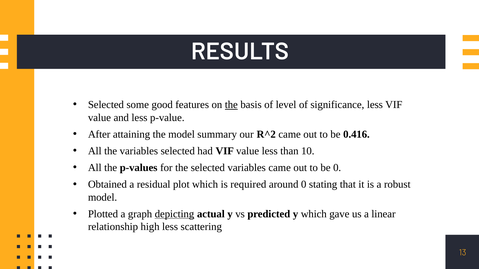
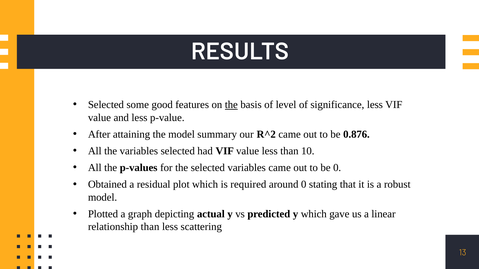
0.416: 0.416 -> 0.876 (356, 134)
depicting underline: present -> none (174, 214)
relationship high: high -> than (150, 227)
